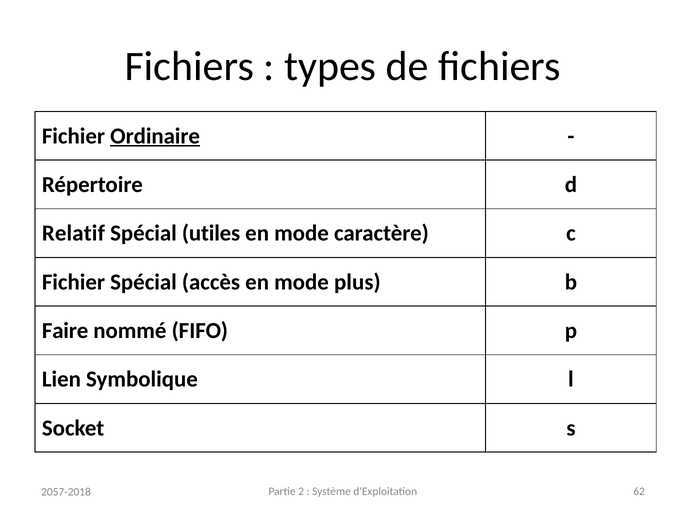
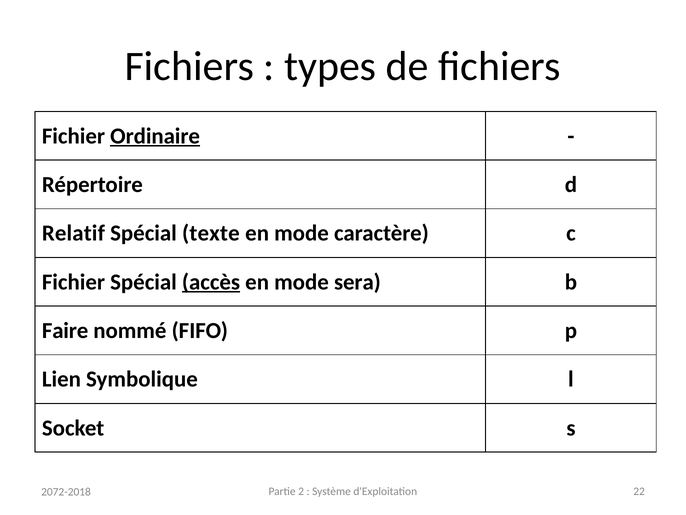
utiles: utiles -> texte (211, 233)
accès underline: none -> present (211, 282)
plus: plus -> sera (357, 282)
62: 62 -> 22 (639, 491)
2057-2018: 2057-2018 -> 2072-2018 (66, 491)
